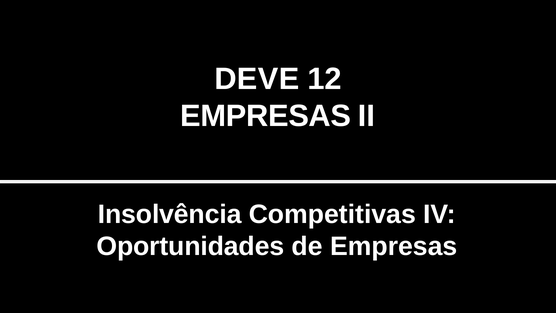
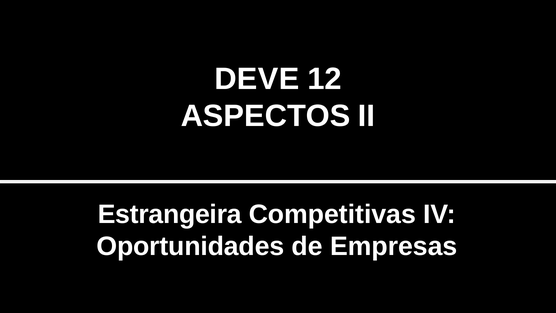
EMPRESAS: EMPRESAS -> ASPECTOS (266, 116)
Insolvência: Insolvência -> Estrangeira (170, 214)
